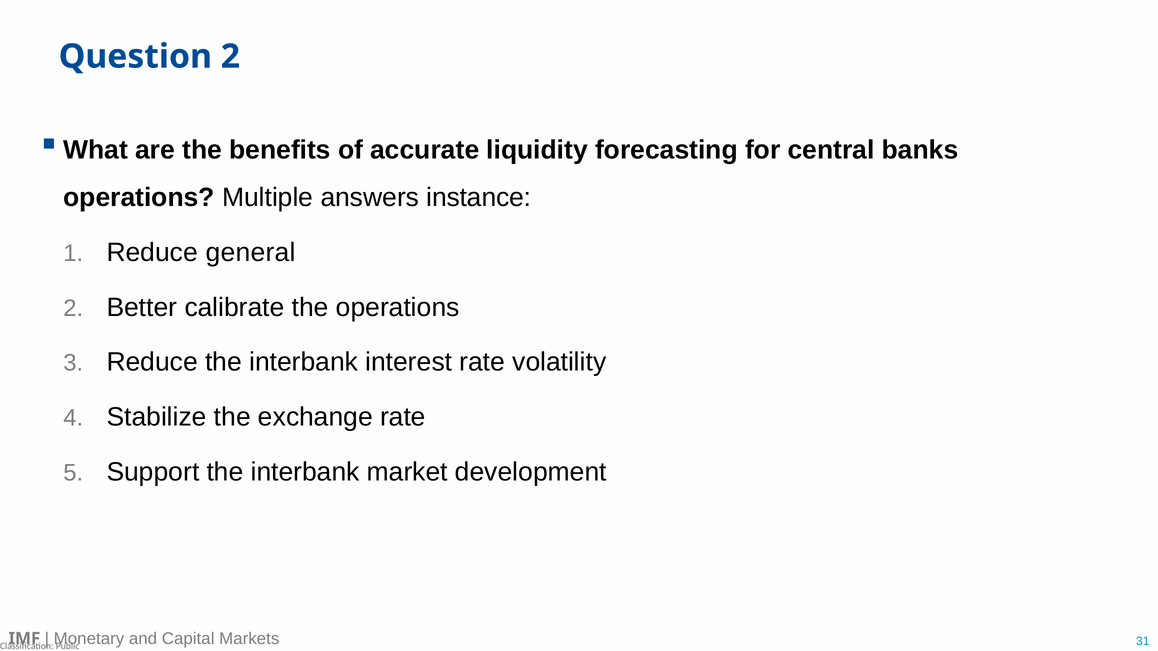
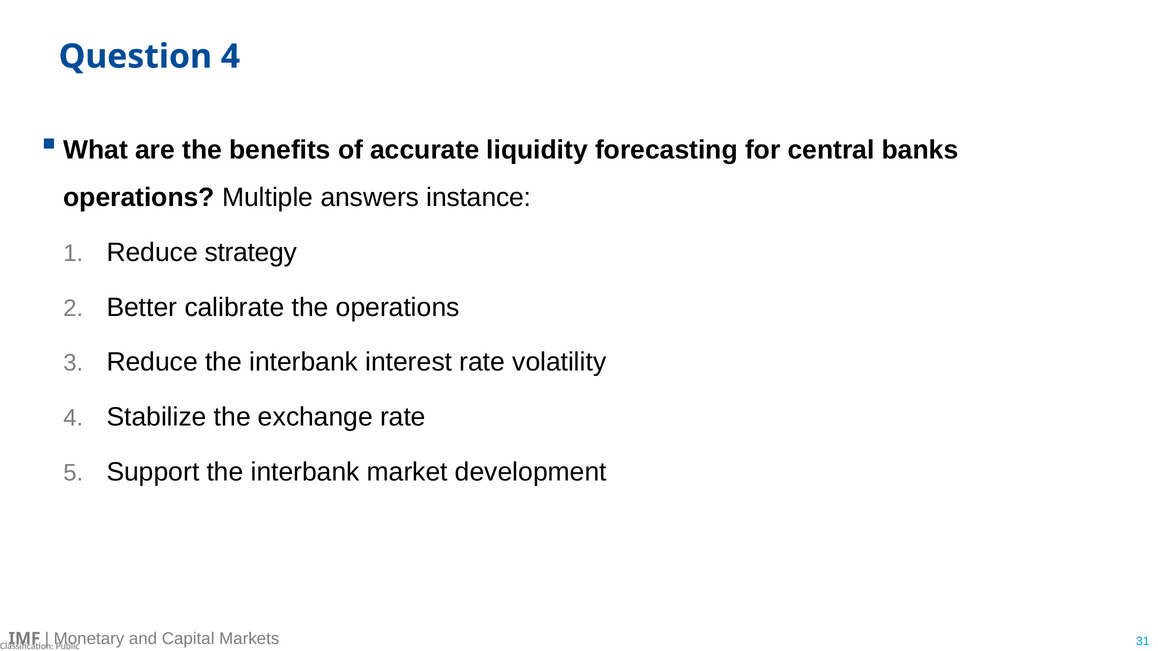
Question 2: 2 -> 4 (230, 57)
general: general -> strategy (251, 253)
